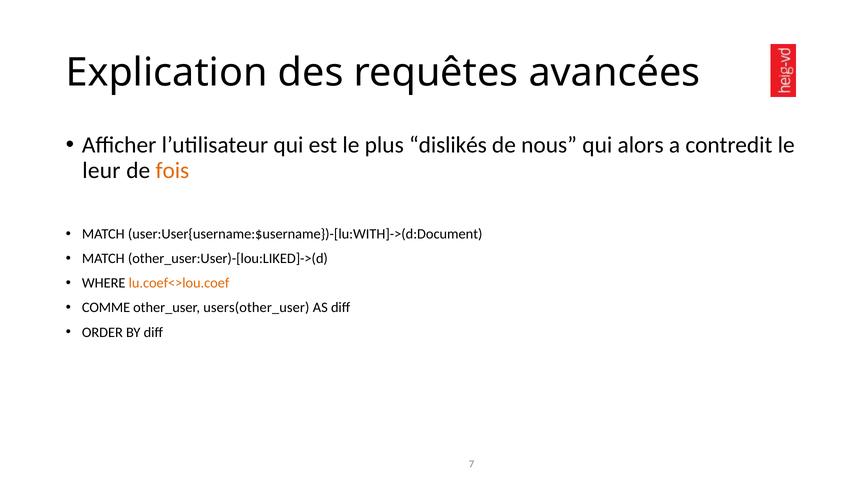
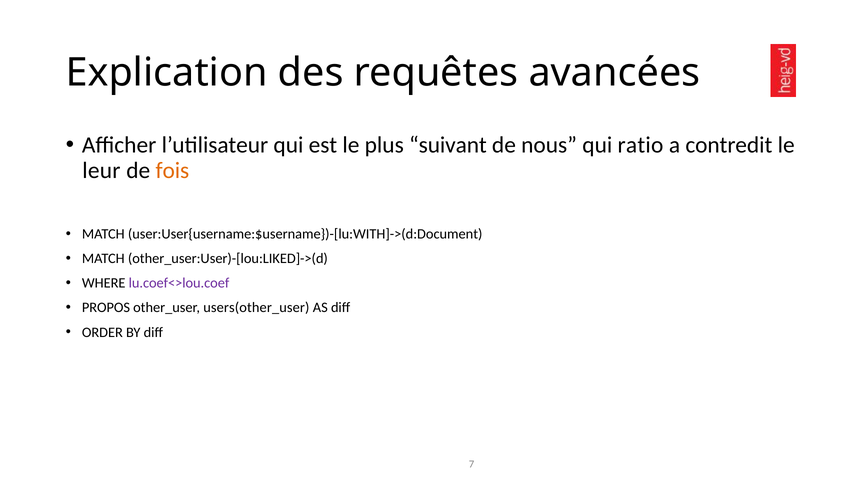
dislikés: dislikés -> suivant (448, 145)
alors: alors -> ratio (640, 145)
lu.coef<>lou.coef colour: orange -> purple (179, 283)
COMME: COMME -> PROPOS (106, 308)
